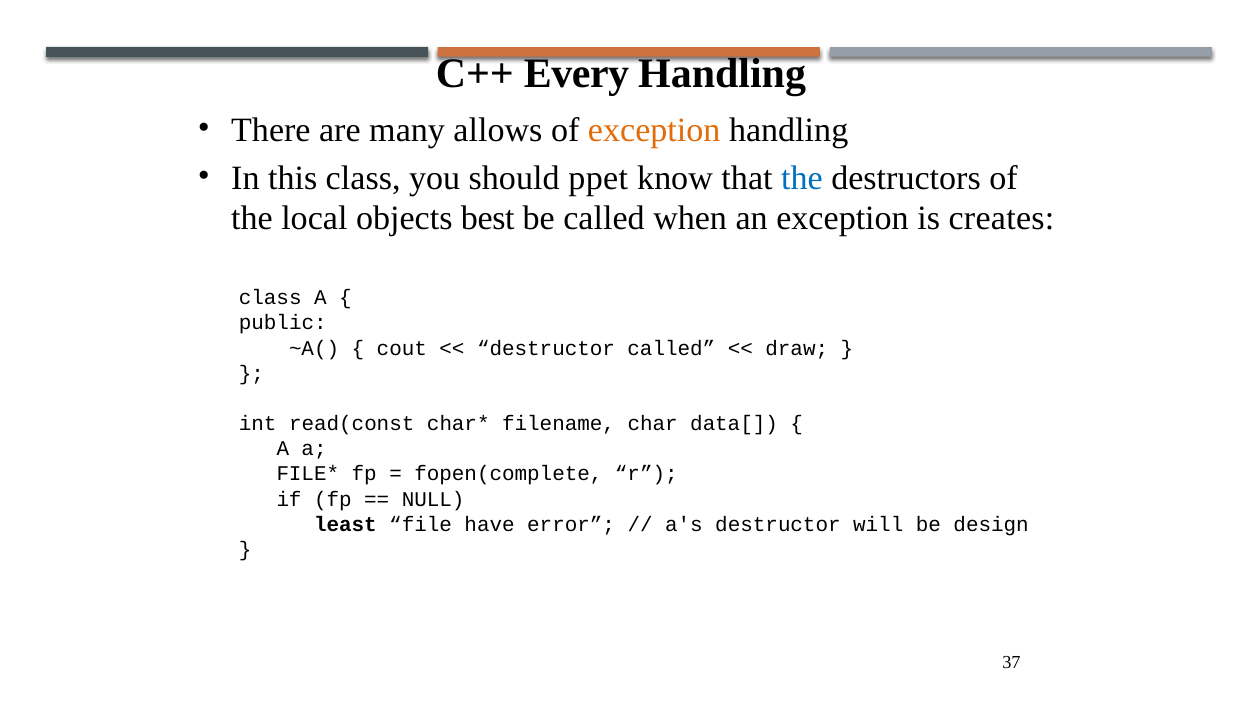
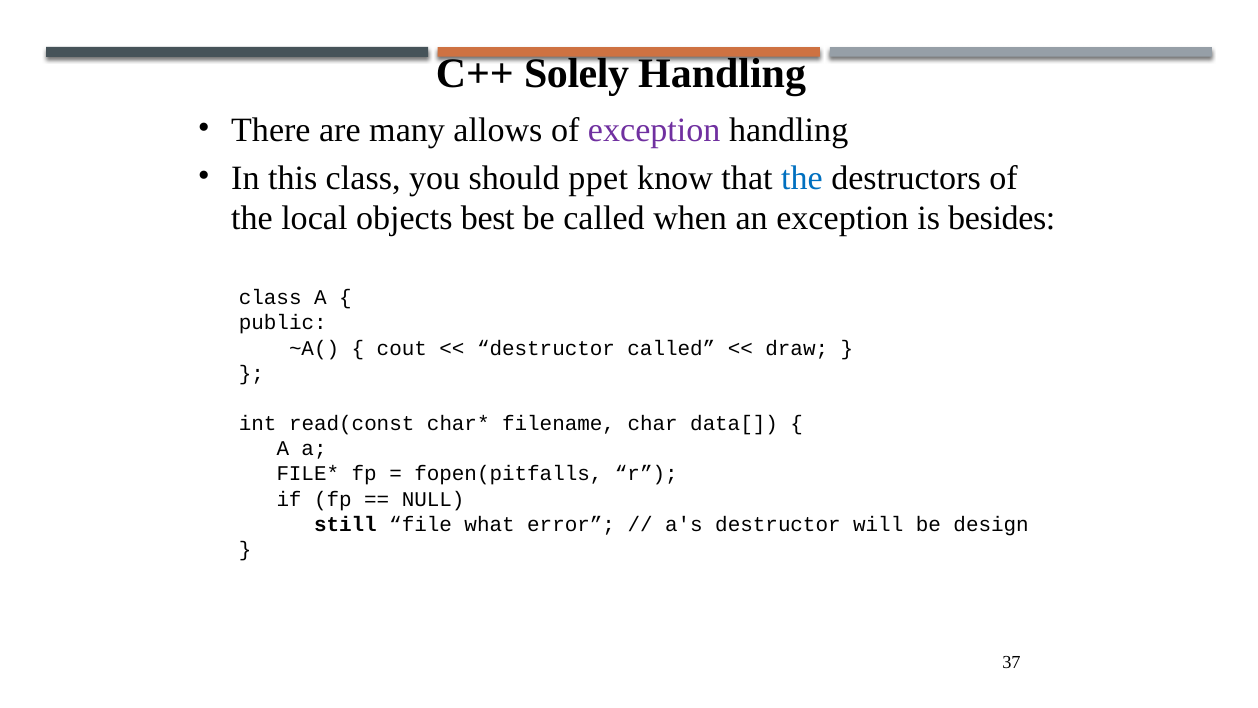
Every: Every -> Solely (577, 74)
exception colour: orange -> purple (654, 130)
creates: creates -> besides (1002, 219)
fopen(complete: fopen(complete -> fopen(pitfalls (508, 474)
least: least -> still (345, 524)
have: have -> what (490, 524)
